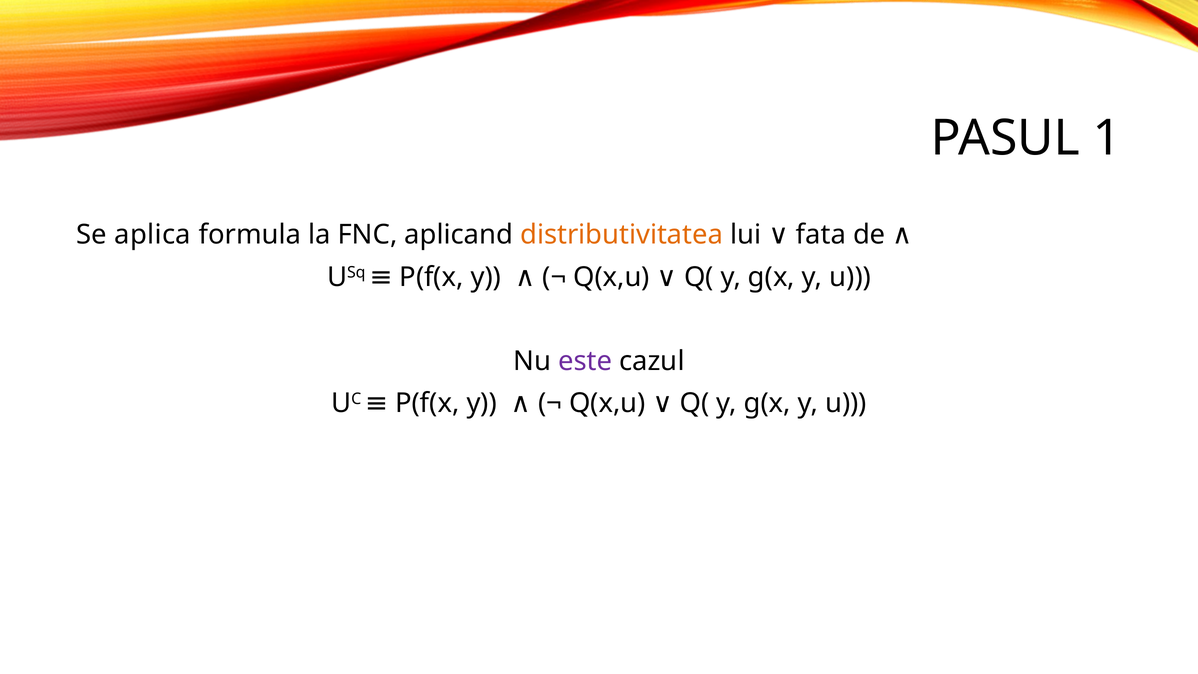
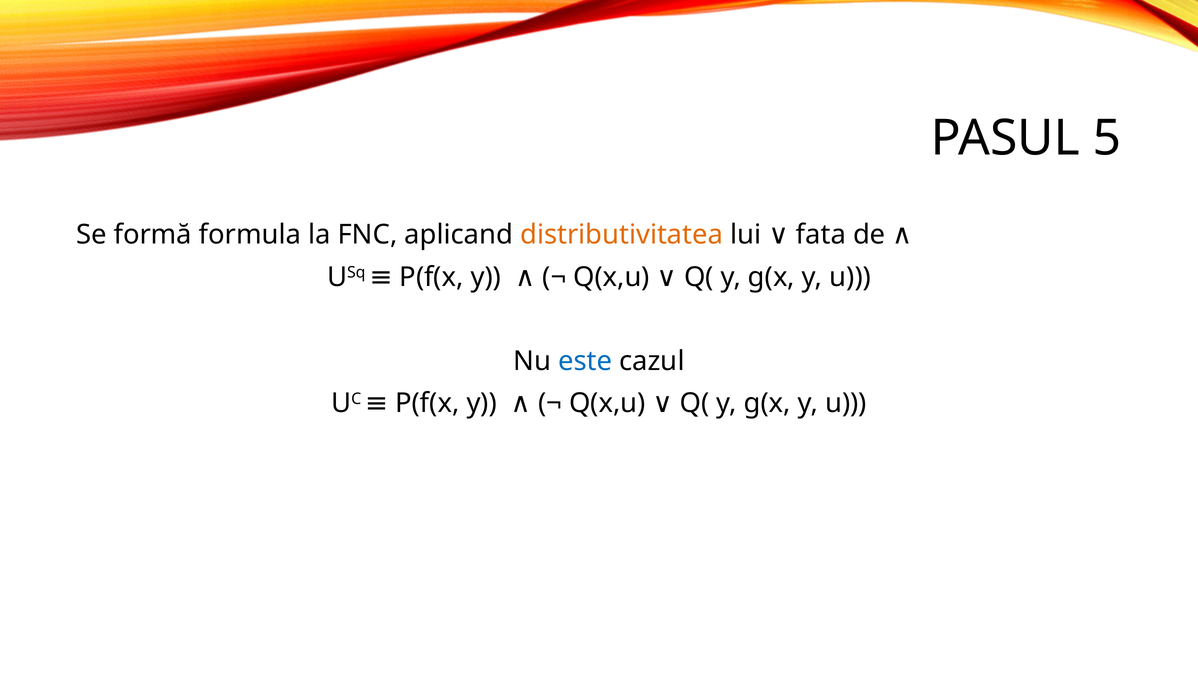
1: 1 -> 5 (1107, 138)
aplica: aplica -> formă (153, 235)
este colour: purple -> blue (585, 361)
